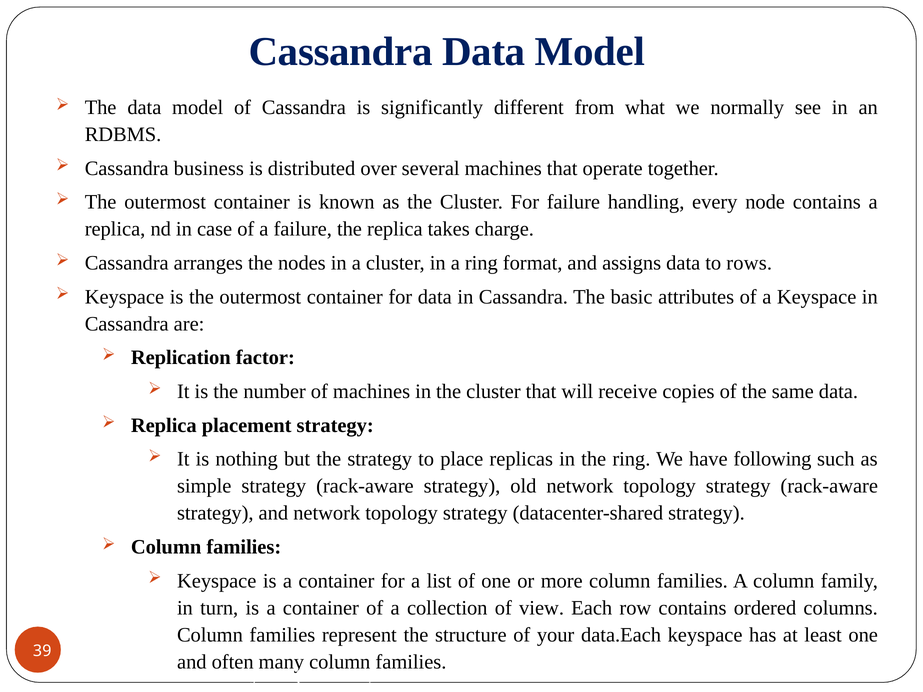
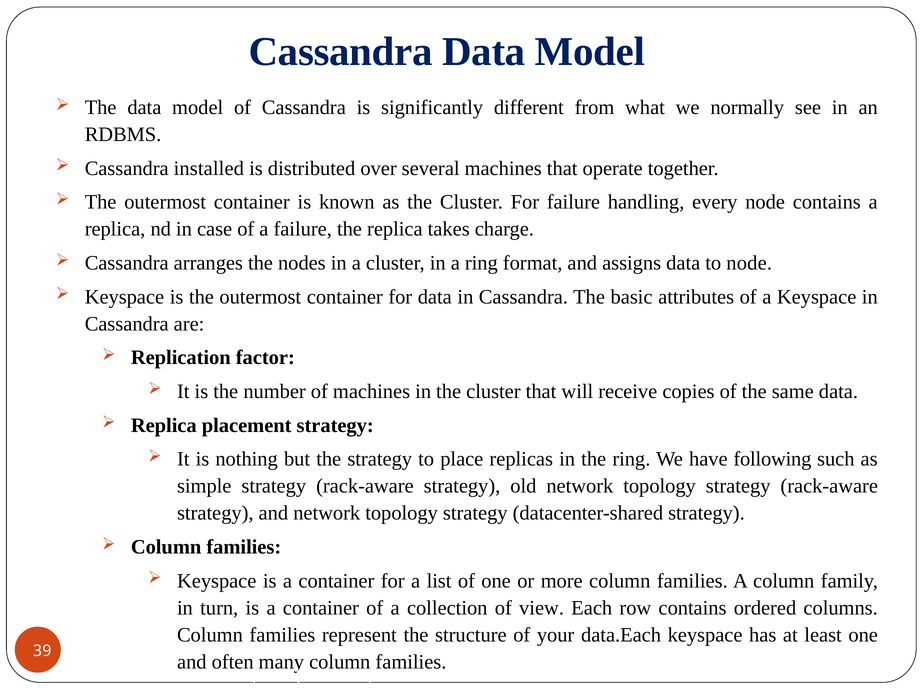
business: business -> installed (209, 168)
to rows: rows -> node (749, 263)
